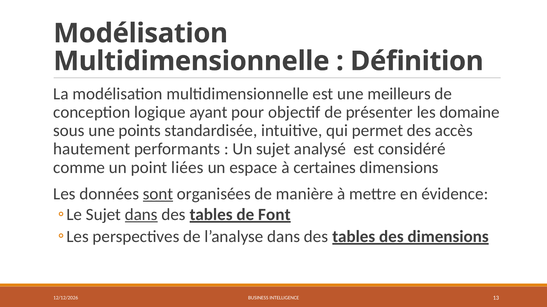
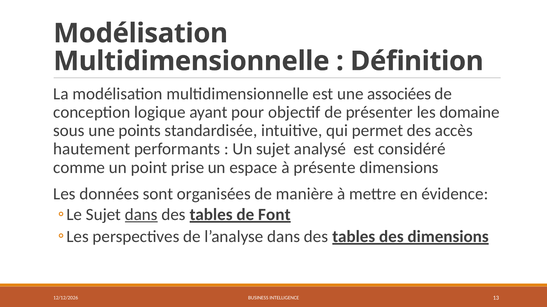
meilleurs: meilleurs -> associées (399, 94)
liées: liées -> prise (188, 168)
certaines: certaines -> présente (324, 168)
sont underline: present -> none (158, 194)
